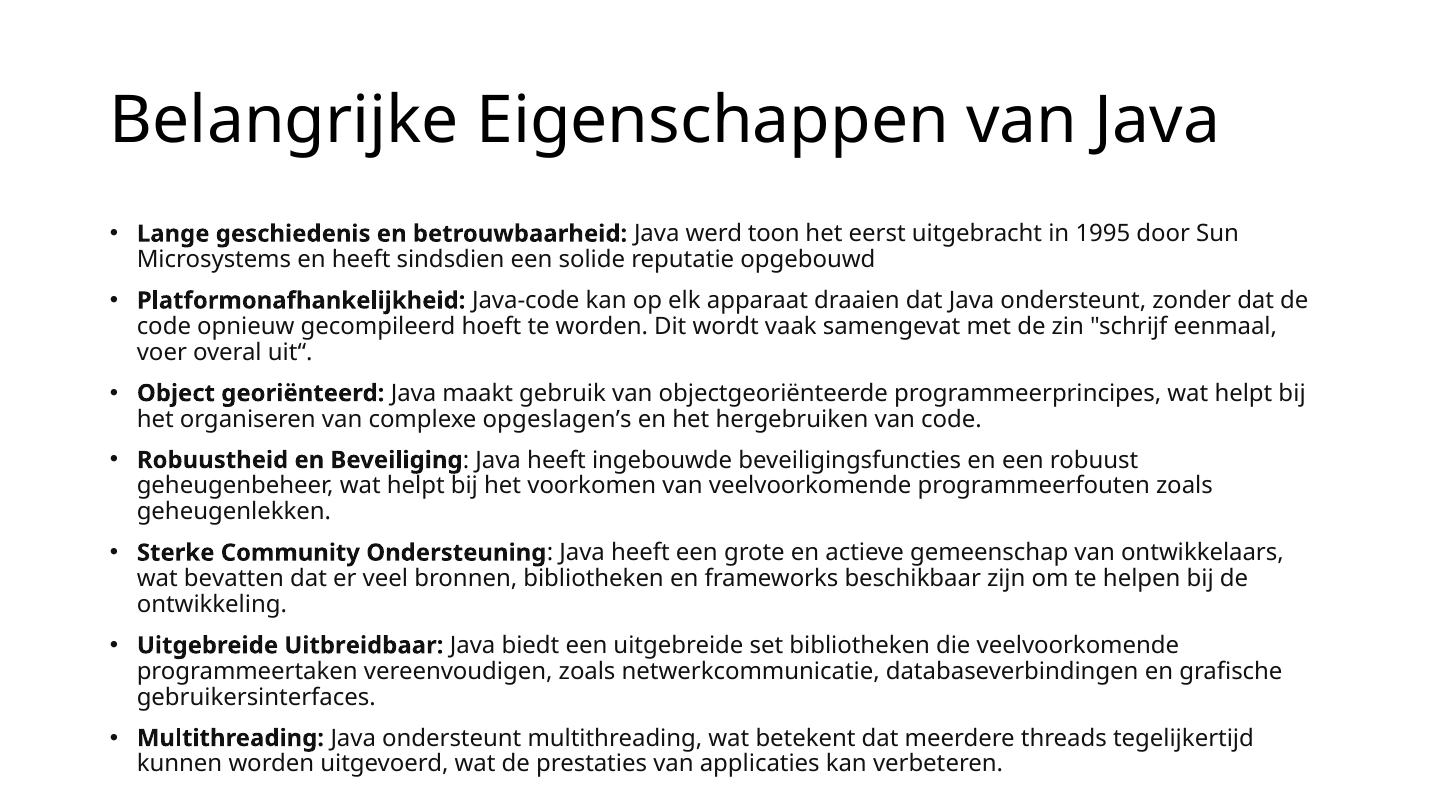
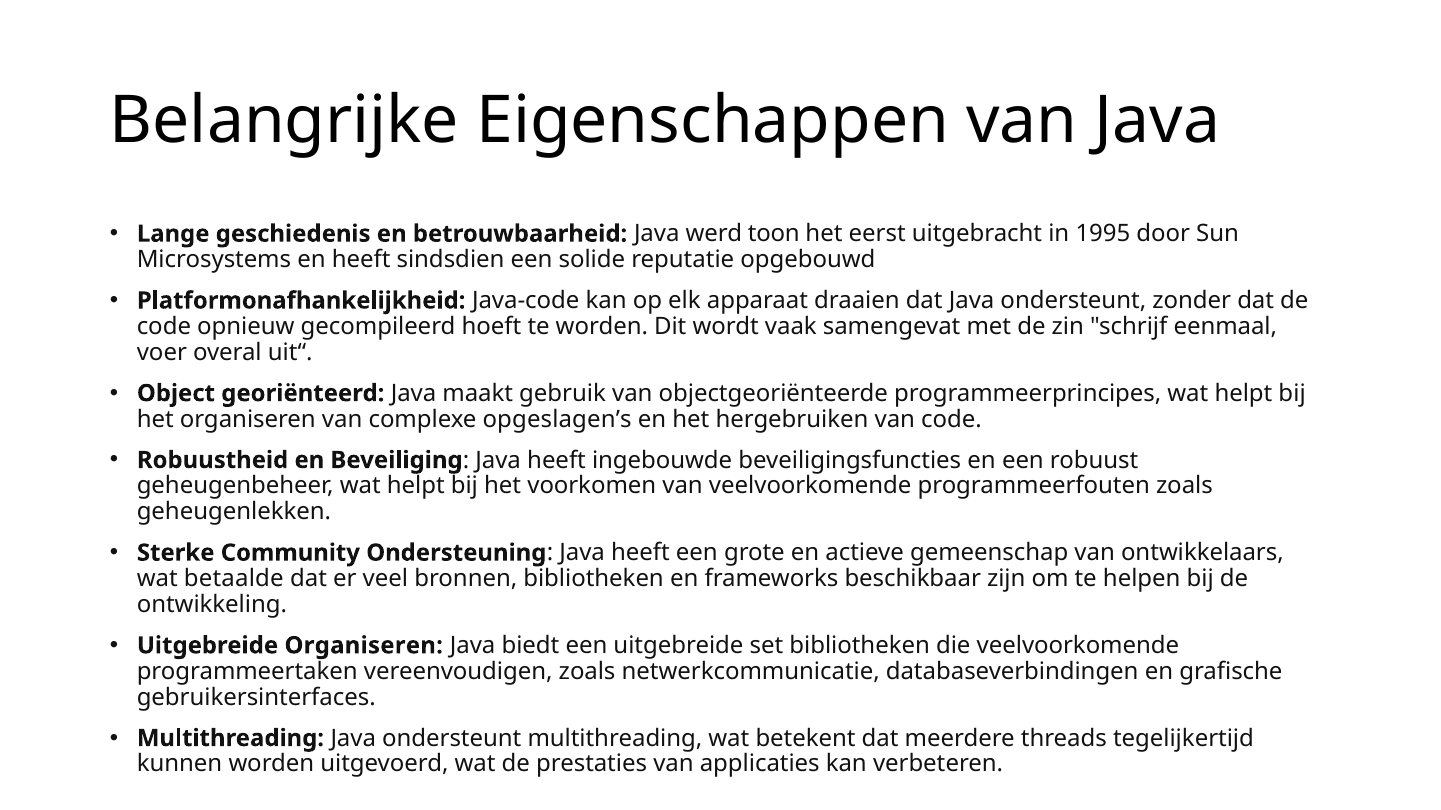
bevatten: bevatten -> betaalde (234, 579)
Uitgebreide Uitbreidbaar: Uitbreidbaar -> Organiseren (364, 646)
